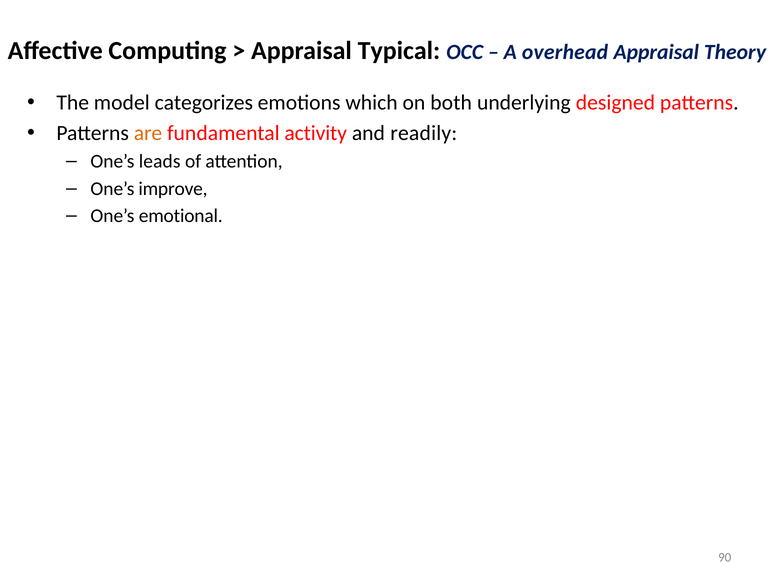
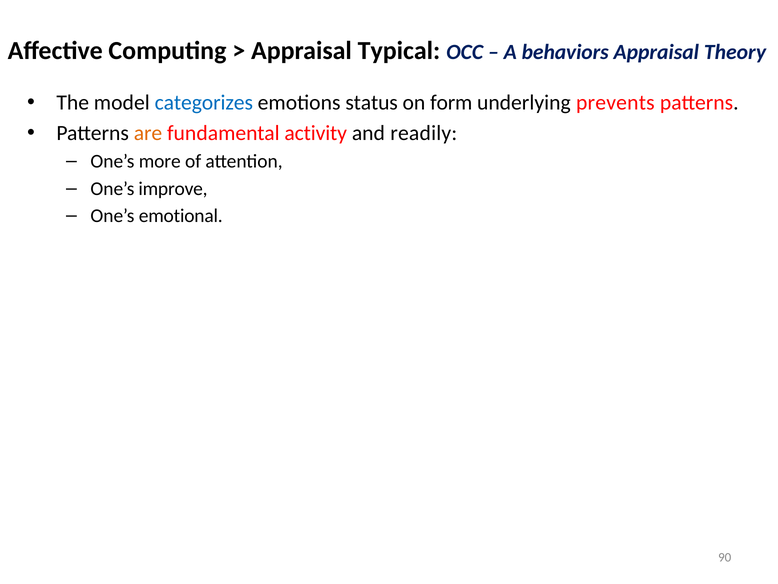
overhead: overhead -> behaviors (565, 52)
categorizes colour: black -> blue (204, 103)
which: which -> status (372, 103)
both: both -> form (451, 103)
designed: designed -> prevents (615, 103)
leads: leads -> more (160, 161)
